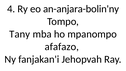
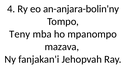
Tany: Tany -> Teny (20, 34)
afafazo: afafazo -> mazava (62, 47)
